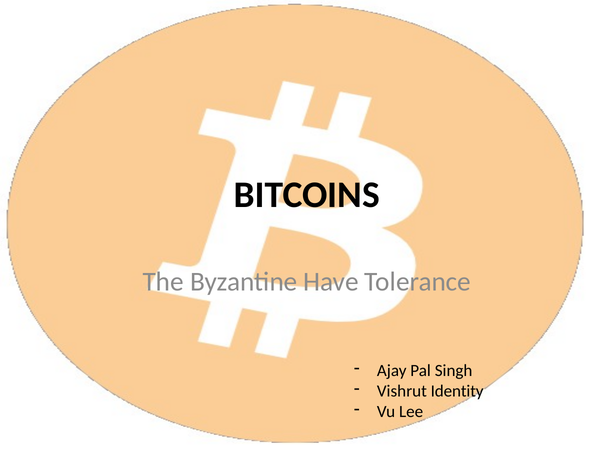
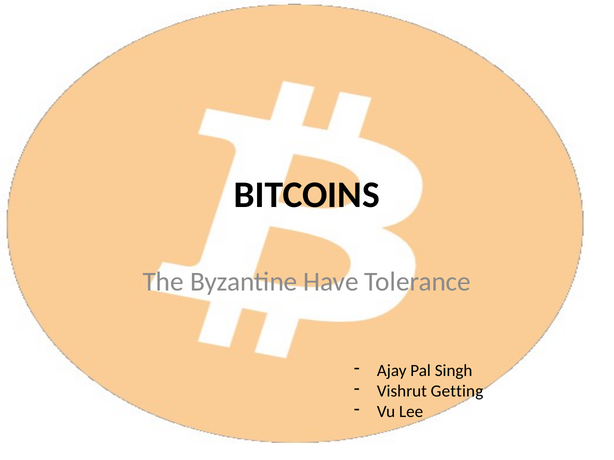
Identity: Identity -> Getting (457, 392)
